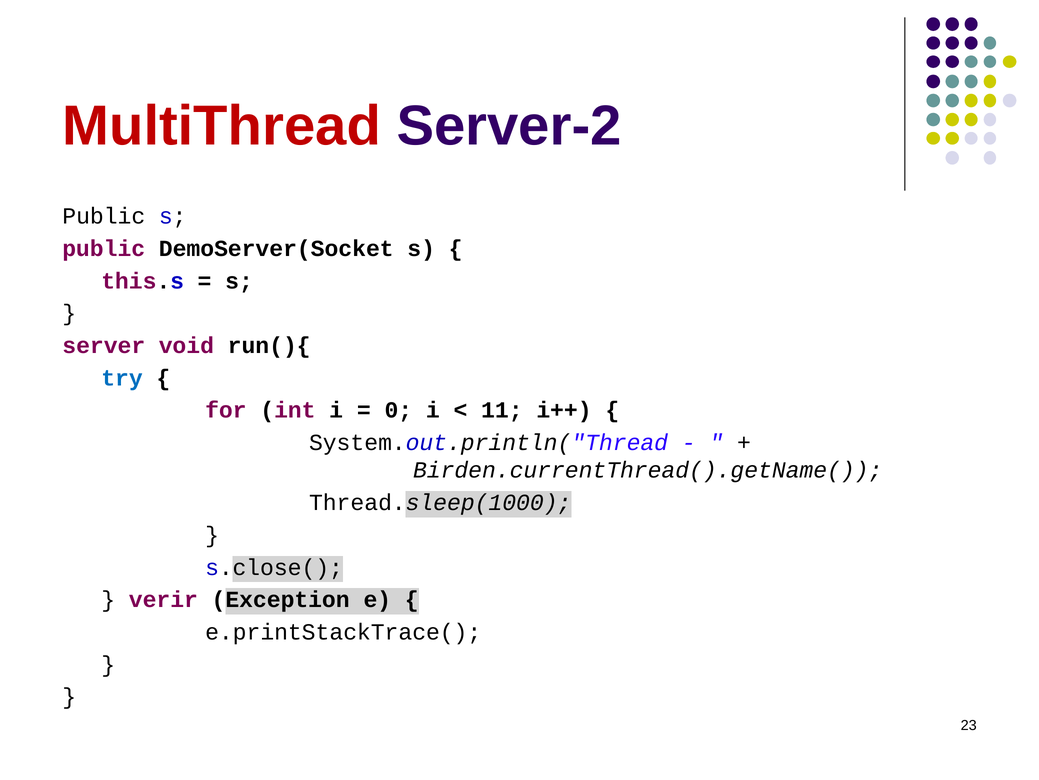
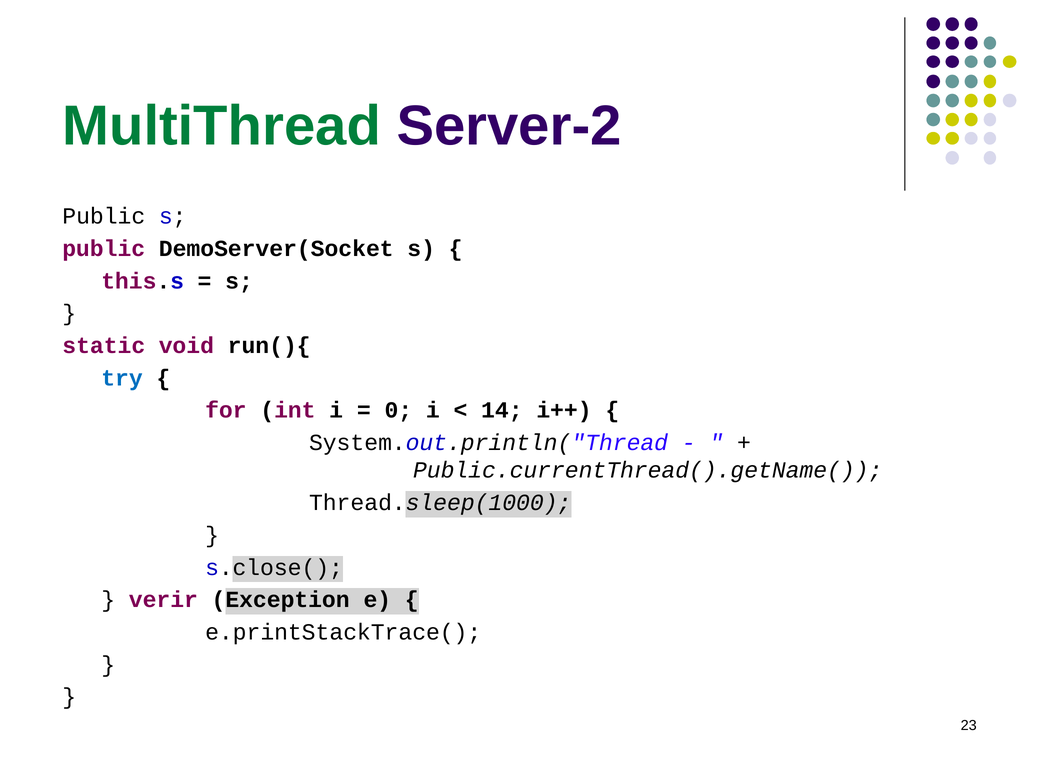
MultiThread colour: red -> green (222, 126)
server: server -> static (104, 345)
11: 11 -> 14 (502, 410)
Birden.currentThread().getName(: Birden.currentThread().getName( -> Public.currentThread().getName( (648, 470)
